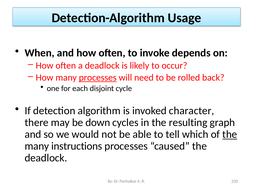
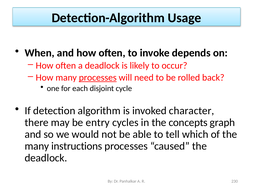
down: down -> entry (98, 122)
resulting: resulting -> concepts (188, 122)
the underline: present -> none (230, 134)
